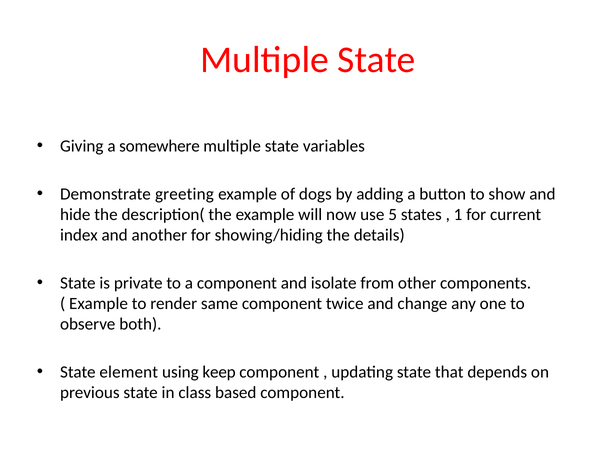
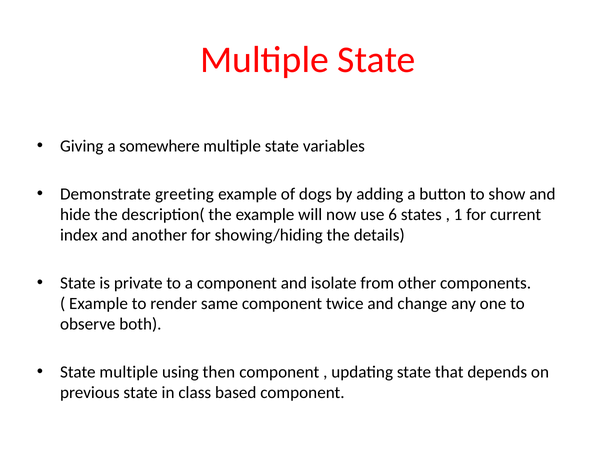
5: 5 -> 6 (393, 215)
State element: element -> multiple (129, 372)
keep: keep -> then (219, 372)
